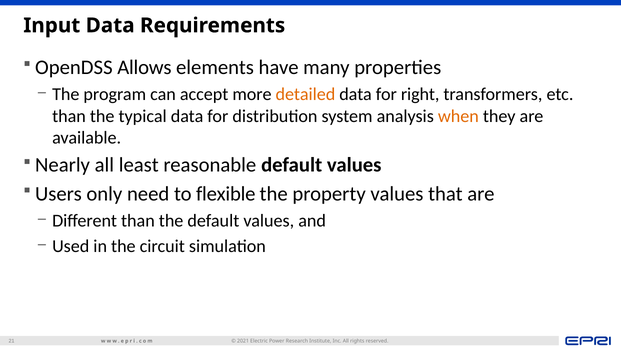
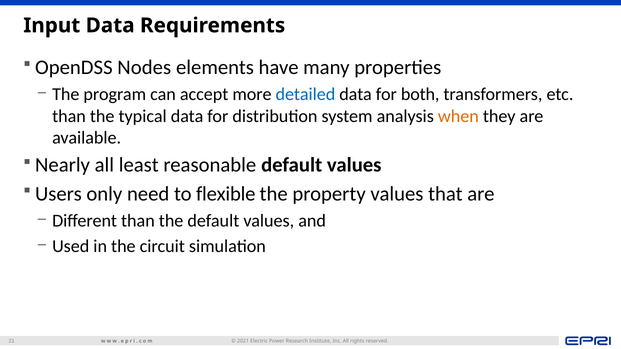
Allows: Allows -> Nodes (144, 67)
detailed colour: orange -> blue (305, 94)
right: right -> both (420, 94)
